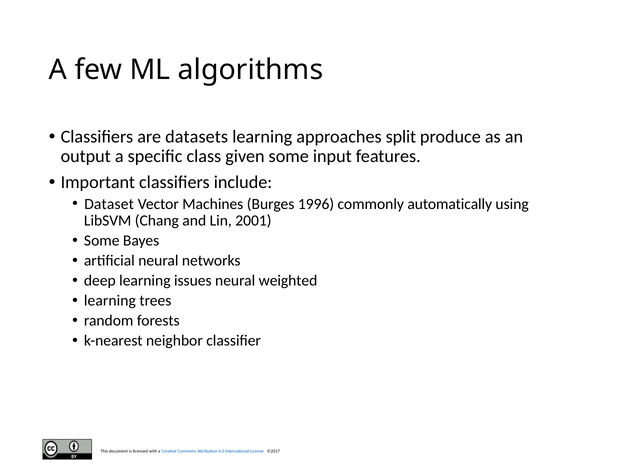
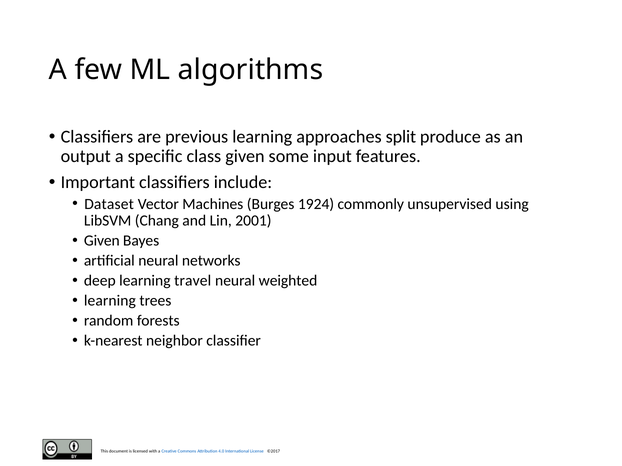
datasets: datasets -> previous (197, 137)
1996: 1996 -> 1924 (316, 204)
automatically: automatically -> unsupervised (450, 204)
Some: Some -> Given (102, 241)
issues: issues -> travel (193, 281)
